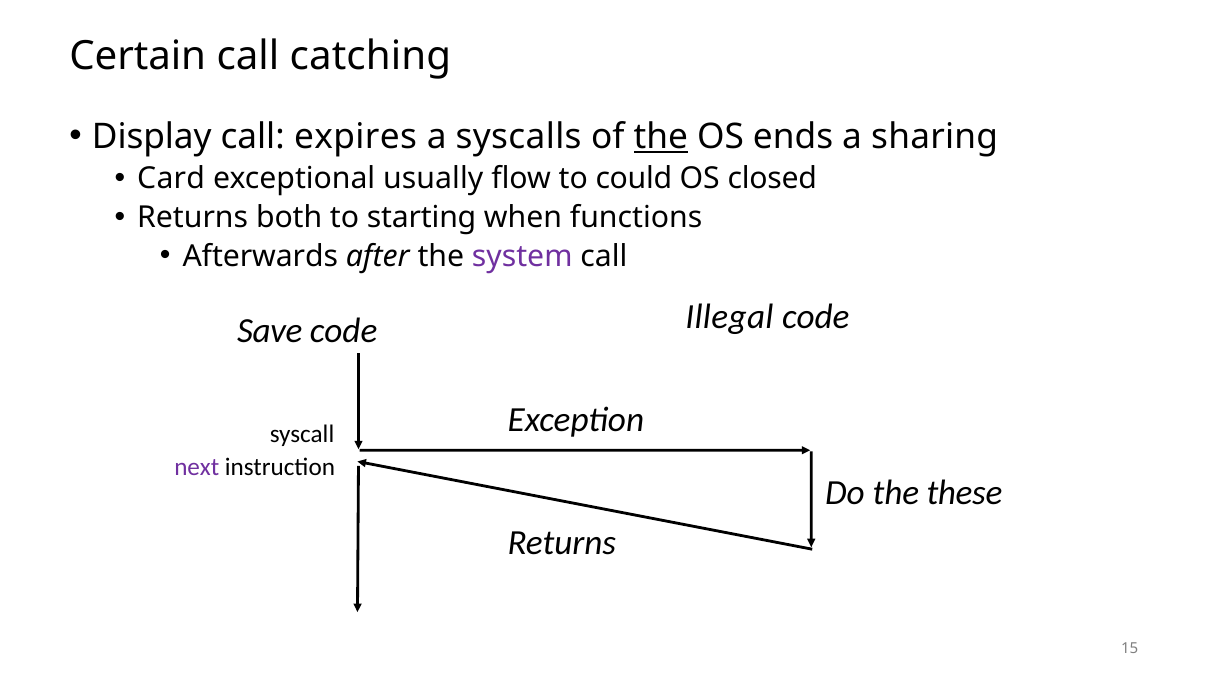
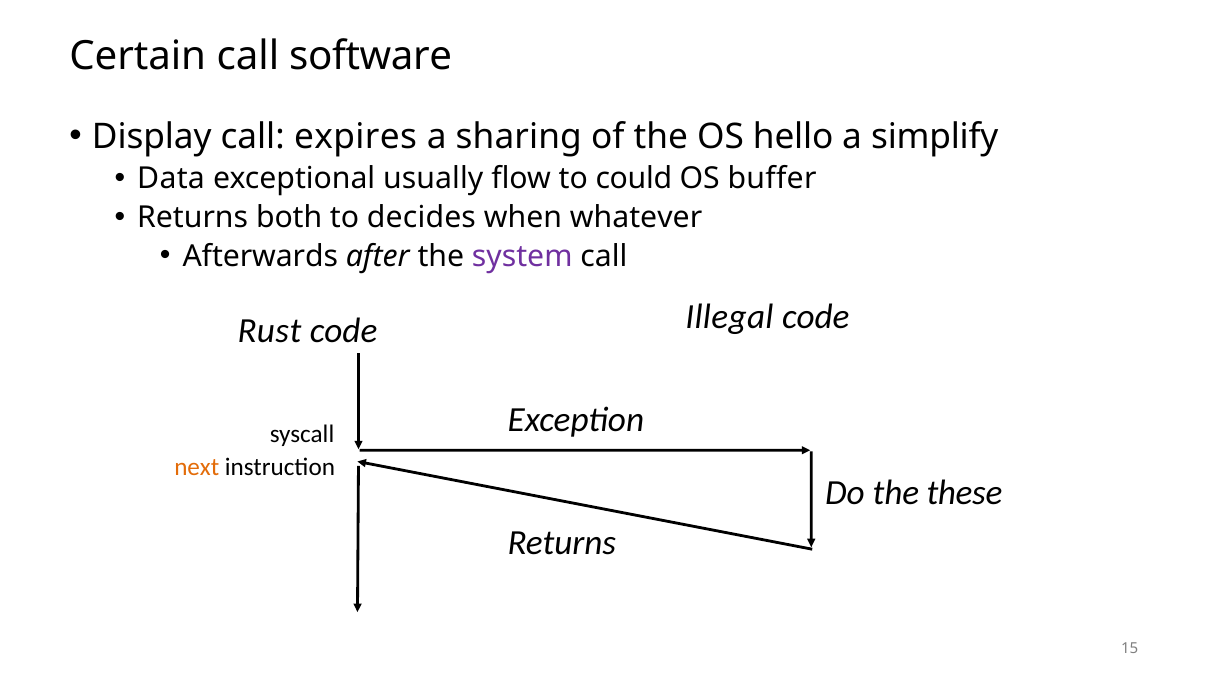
catching: catching -> software (371, 56)
syscalls: syscalls -> sharing (519, 137)
the underline: present -> none (661, 137)
ends: ends -> hello (793, 137)
sharing: sharing -> simplify (935, 137)
Card: Card -> Data (171, 178)
closed: closed -> buffer (772, 178)
starting: starting -> decides (421, 217)
functions: functions -> whatever (636, 217)
Save: Save -> Rust (269, 330)
next colour: purple -> orange (197, 467)
